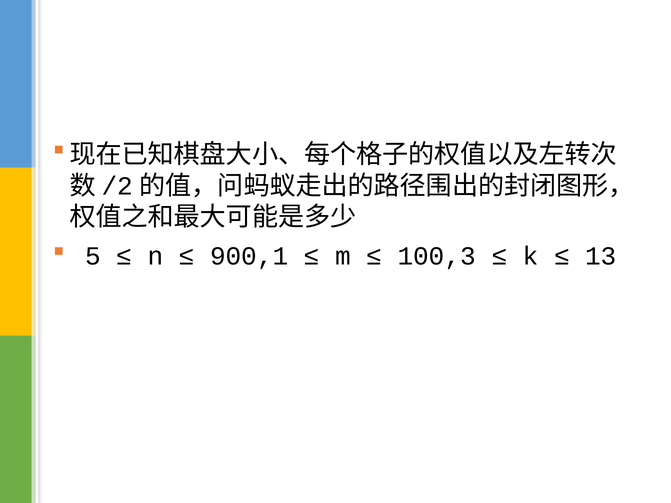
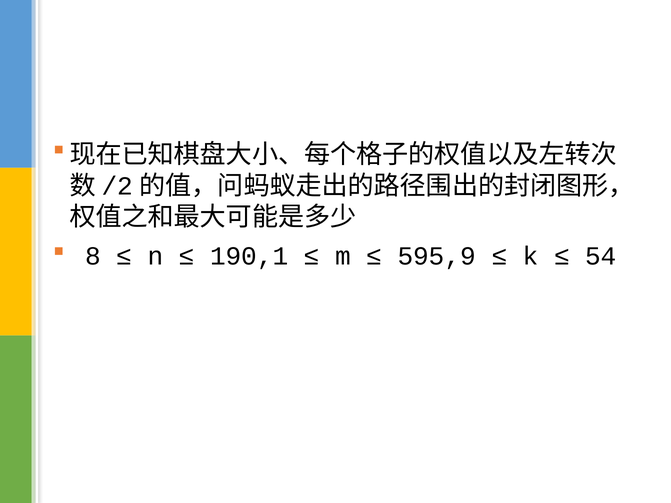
5: 5 -> 8 (93, 256)
900,1: 900,1 -> 190,1 (249, 256)
100,3: 100,3 -> 595,9 (437, 256)
13: 13 -> 54 (601, 256)
